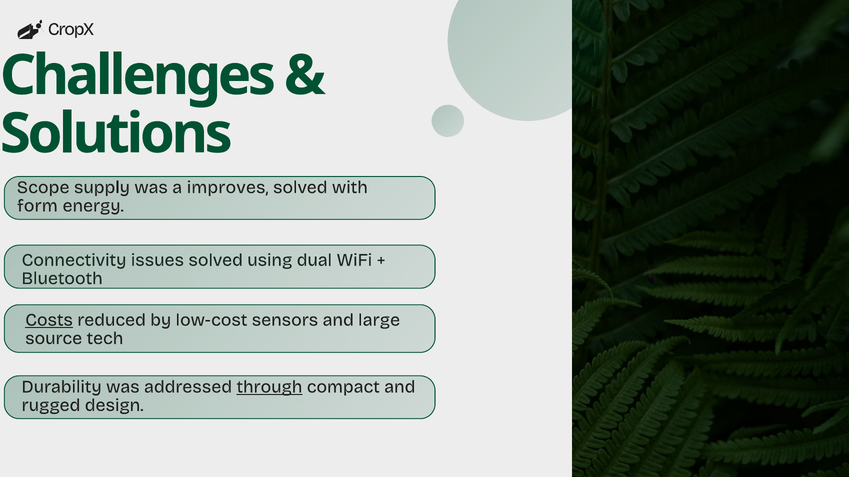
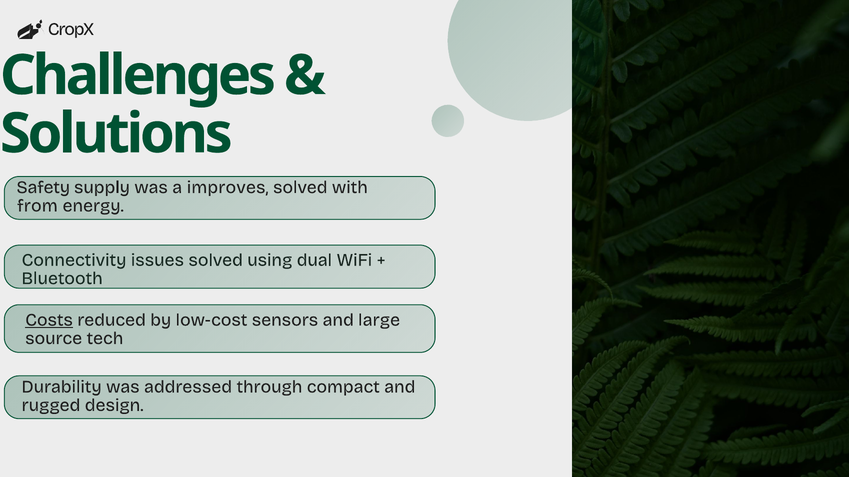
Scope: Scope -> Safety (43, 187)
form: form -> from (37, 206)
through underline: present -> none (269, 387)
